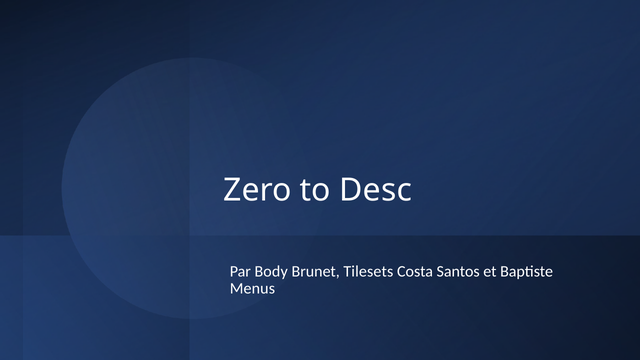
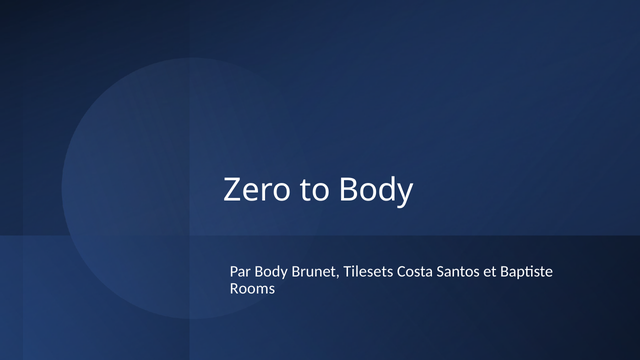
to Desc: Desc -> Body (376, 190)
Menus: Menus -> Rooms (252, 289)
